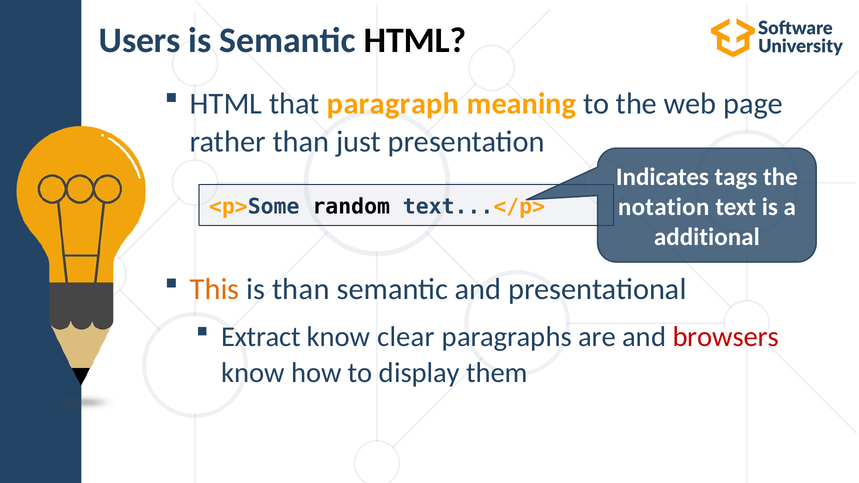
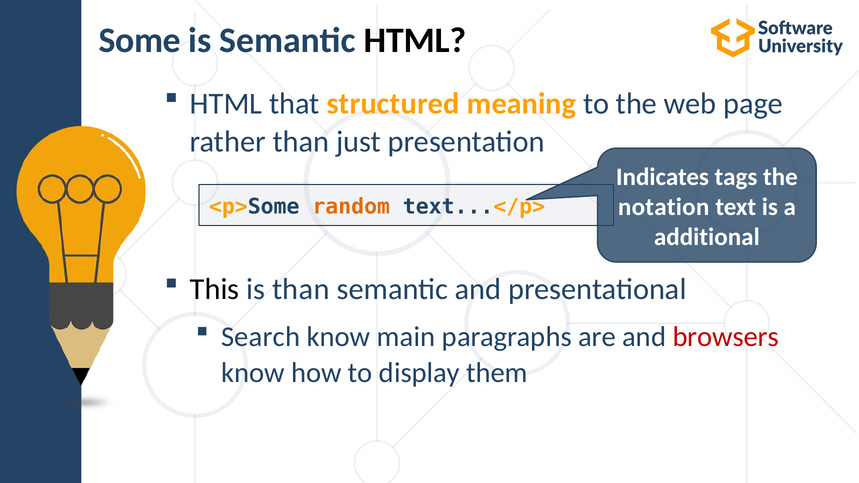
Users: Users -> Some (140, 41)
paragraph: paragraph -> structured (393, 104)
random colour: black -> orange (351, 207)
This colour: orange -> black (215, 289)
Extract: Extract -> Search (261, 337)
clear: clear -> main (406, 337)
